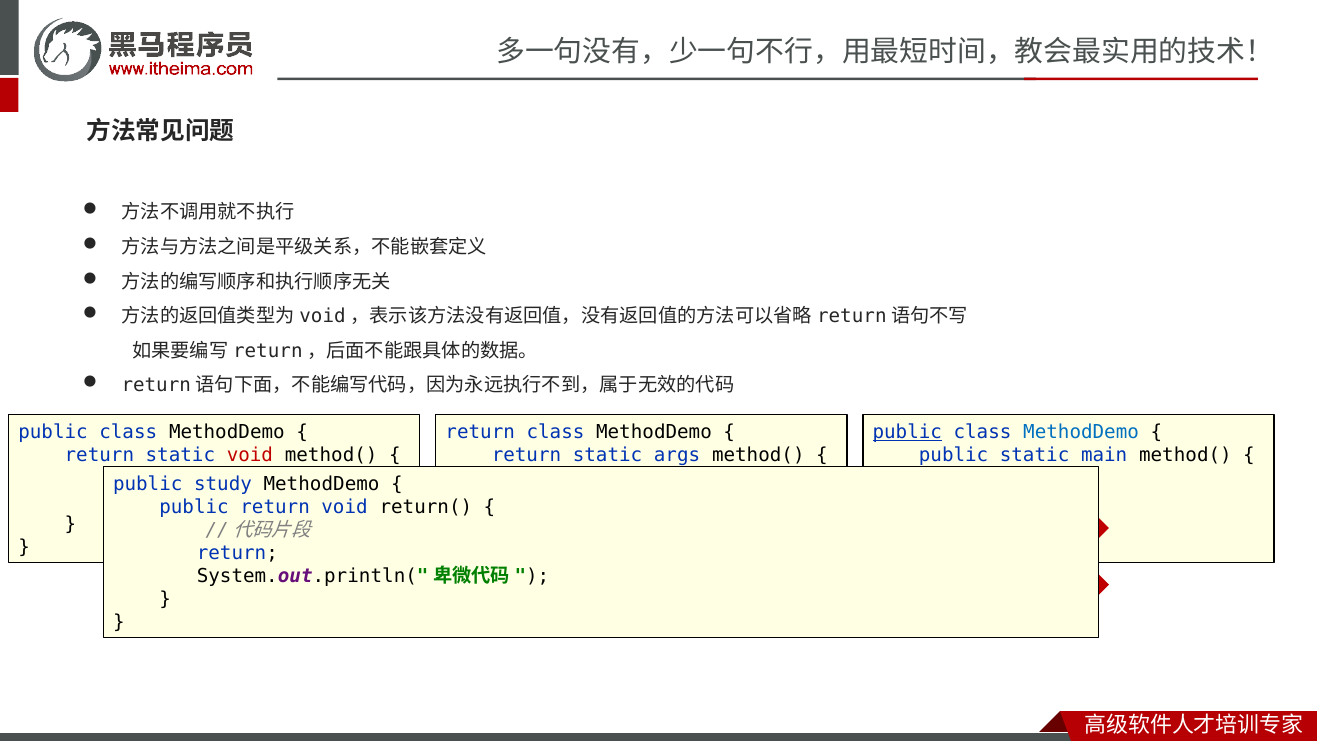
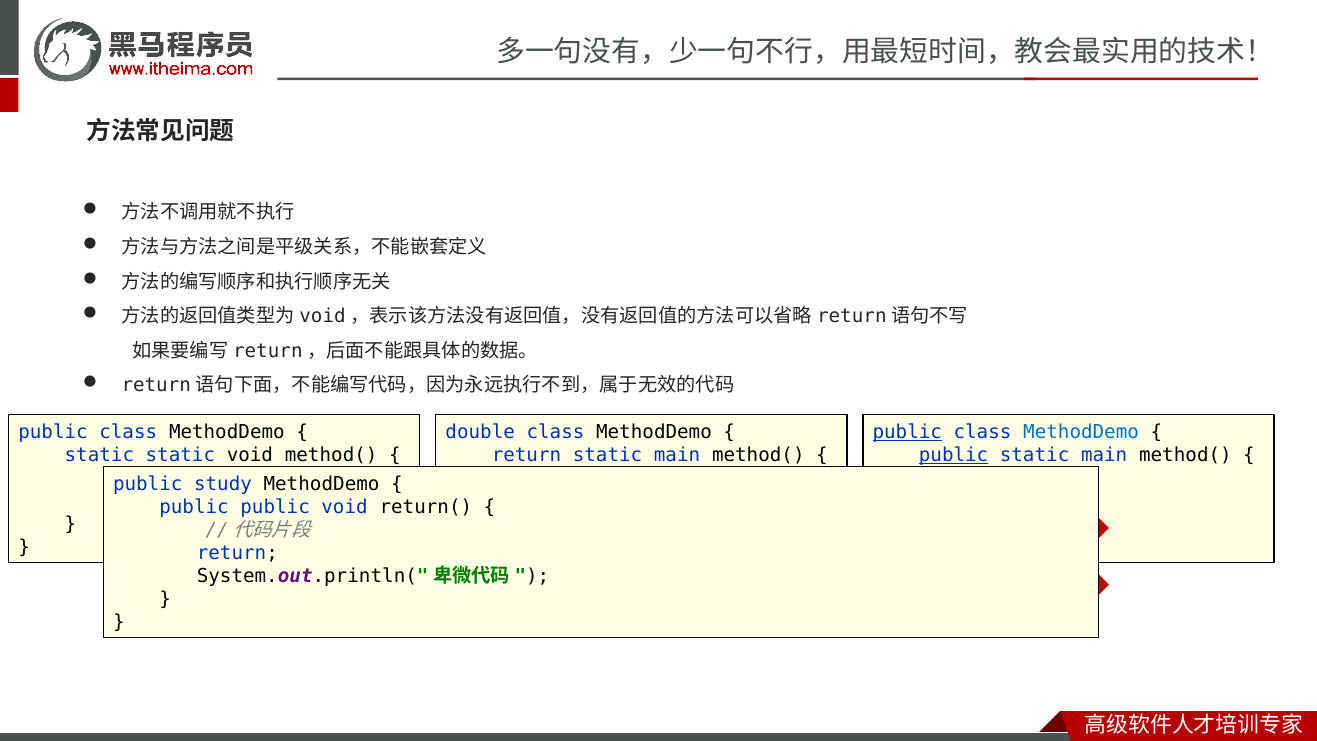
return: return -> double (480, 432)
return: return -> static (99, 455)
void colour: red -> black (250, 455)
args: args -> main (677, 455)
public underline: none -> present (954, 455)
public return: return -> public (275, 507)
